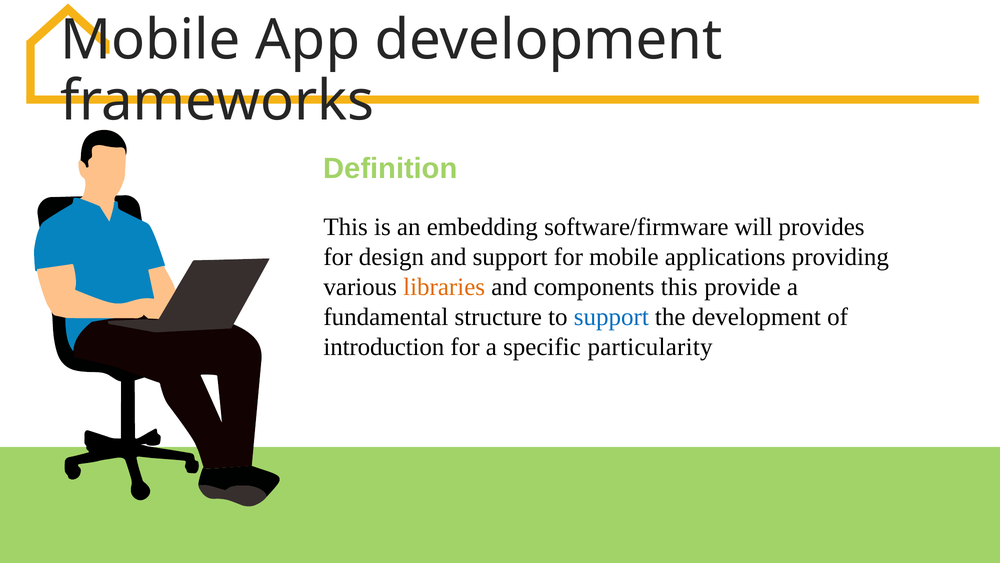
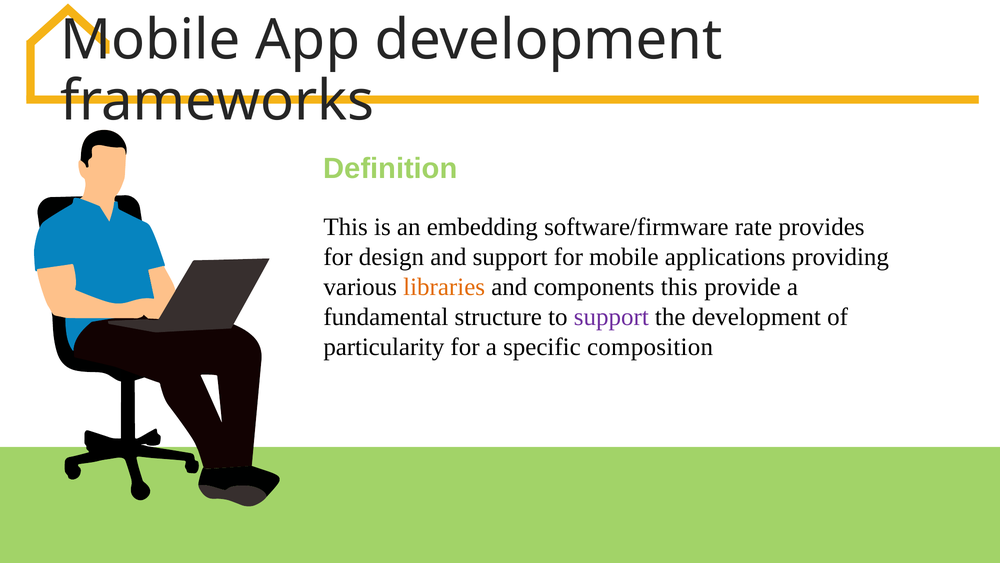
software/firmware will: will -> rate (753, 227)
support colour: blue -> purple (611, 317)
introduction: introduction -> particularity (384, 347)
particularity: particularity -> composition (650, 347)
